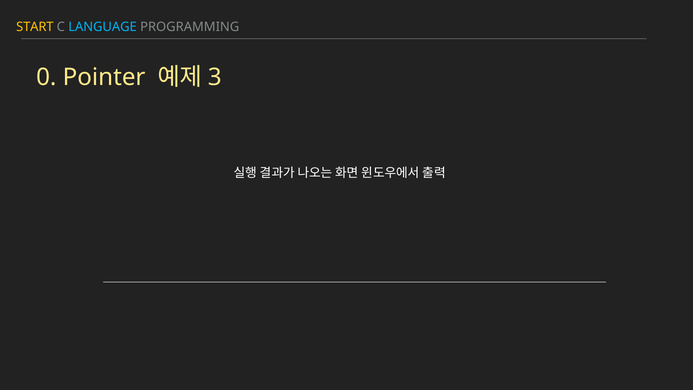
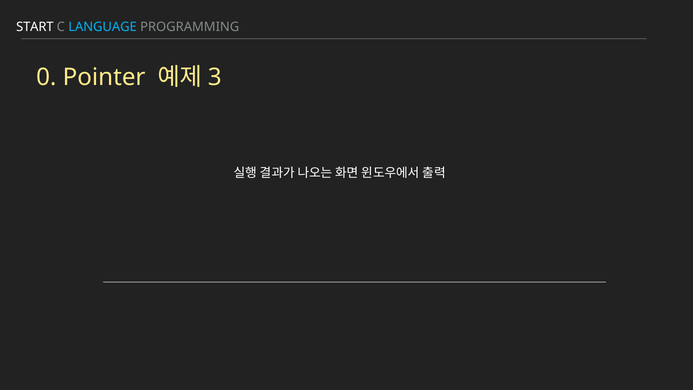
START colour: yellow -> white (35, 27)
